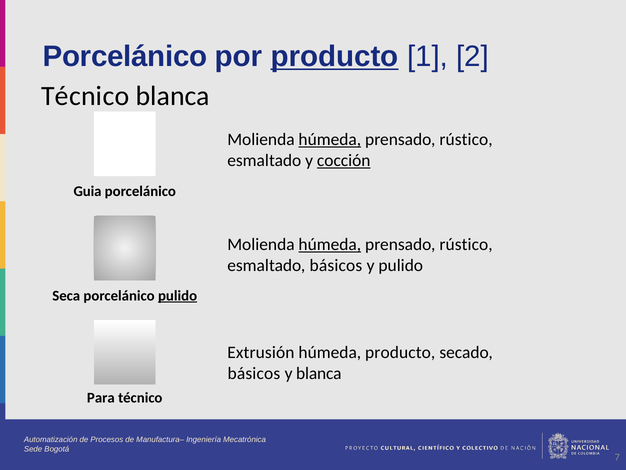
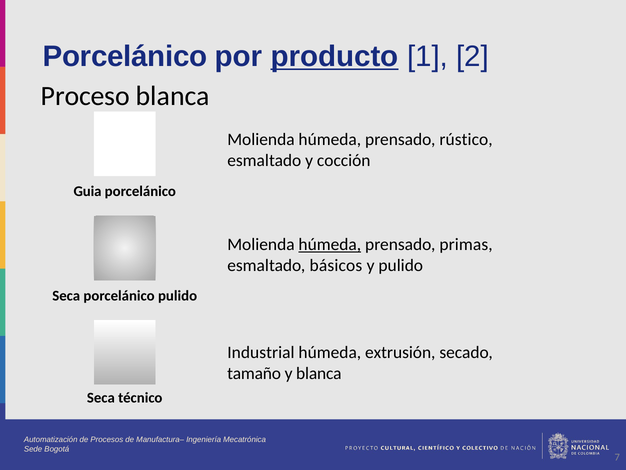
Técnico: Técnico -> Proceso (85, 96)
húmeda underline: present -> none (330, 139)
cocción underline: present -> none (344, 160)
rústico: rústico -> primas (466, 244)
pulido underline: present -> none (178, 296)
Extrusión: Extrusión -> Industrial (261, 352)
húmeda producto: producto -> extrusión (400, 352)
básicos: básicos -> tamaño (254, 373)
Para: Para -> Seca (101, 398)
